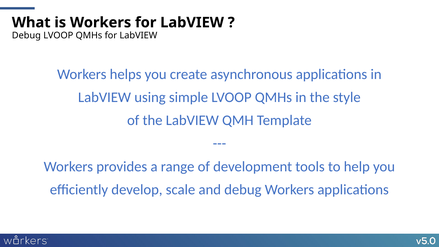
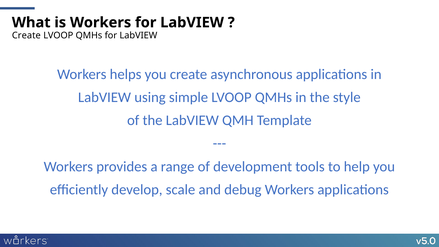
Debug: Debug -> Create (26, 35)
